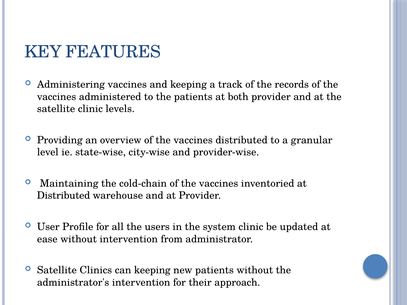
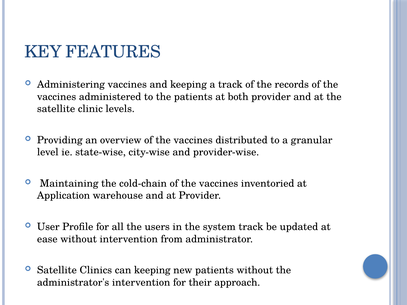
Distributed: Distributed -> Application (64, 196)
system clinic: clinic -> track (251, 227)
